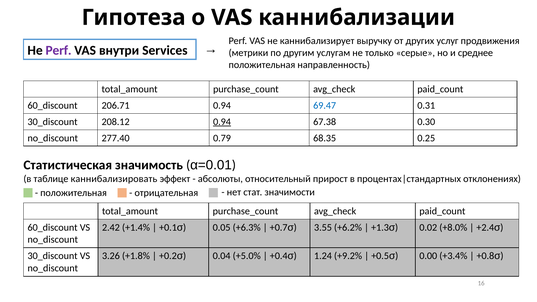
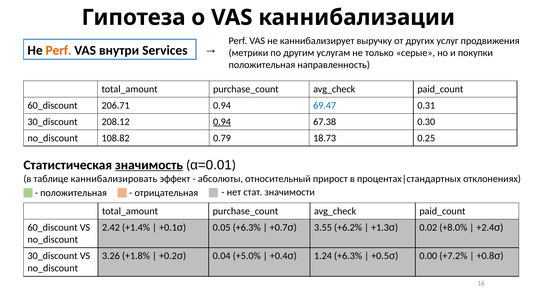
Perf colour: purple -> orange (59, 50)
среднее: среднее -> покупки (475, 53)
277.40: 277.40 -> 108.82 (116, 138)
68.35: 68.35 -> 18.73 (325, 138)
значимость underline: none -> present (149, 165)
1.24 +9.2%: +9.2% -> +6.3% (348, 256)
+3.4%: +3.4% -> +7.2% (453, 256)
